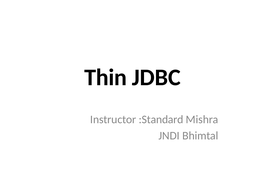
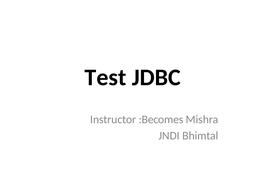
Thin: Thin -> Test (105, 77)
:Standard: :Standard -> :Becomes (161, 120)
